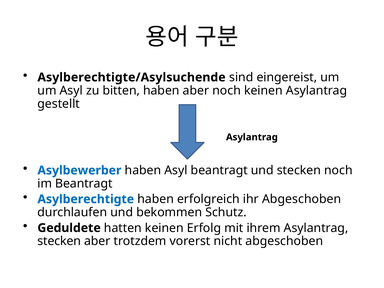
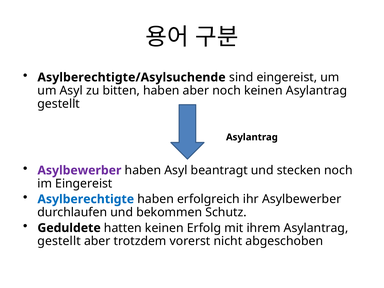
Asylbewerber colour: blue -> purple (79, 170)
im Beantragt: Beantragt -> Eingereist (84, 184)
ihr Abgeschoben: Abgeschoben -> Asylbewerber (302, 199)
stecken: stecken -> gestellt (59, 241)
